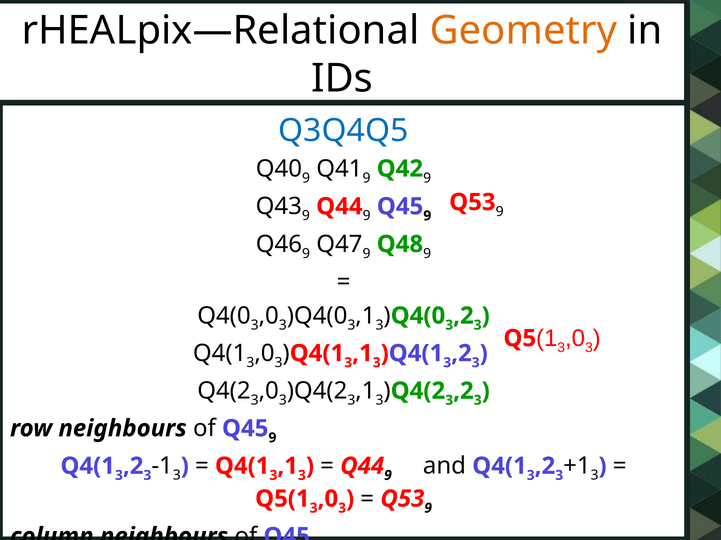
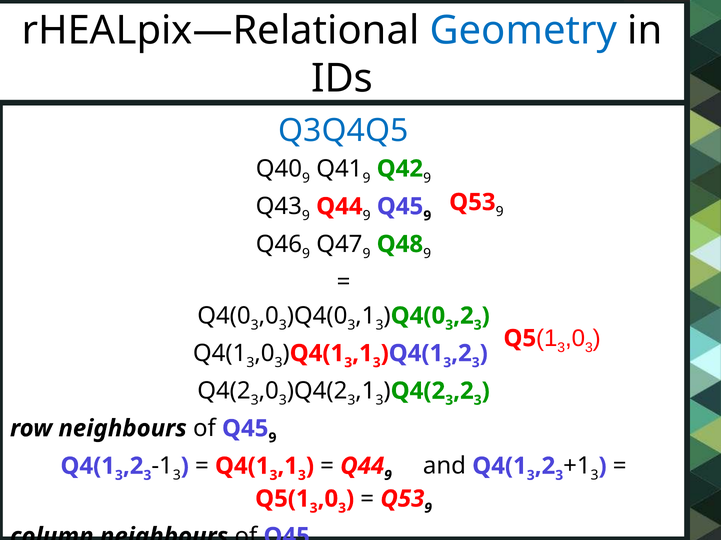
Geometry colour: orange -> blue (523, 31)
